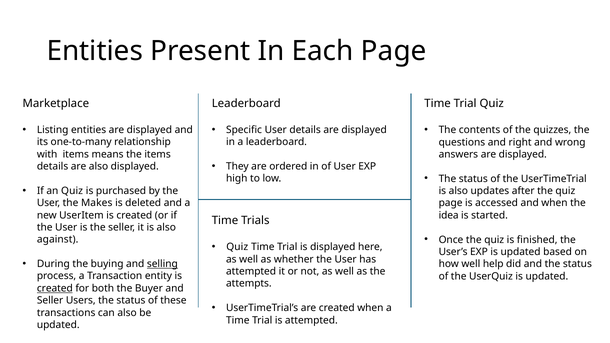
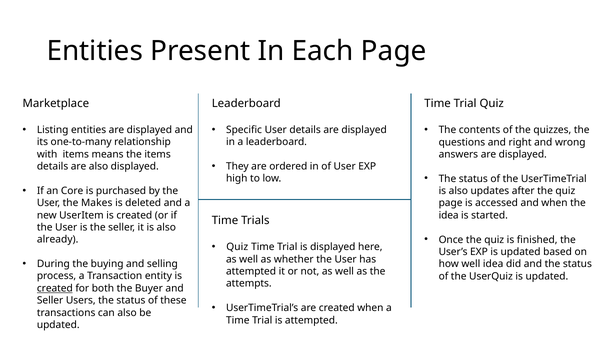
an Quiz: Quiz -> Core (72, 191)
against: against -> already (58, 240)
selling underline: present -> none (162, 264)
well help: help -> idea (493, 264)
